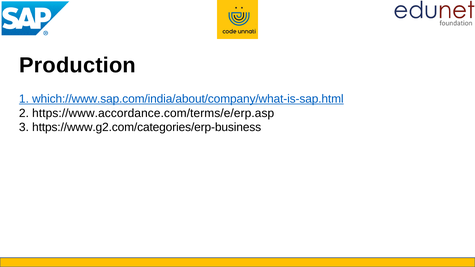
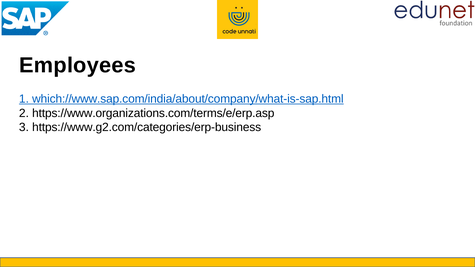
Production: Production -> Employees (78, 65)
https://www.accordance.com/terms/e/erp.asp: https://www.accordance.com/terms/e/erp.asp -> https://www.organizations.com/terms/e/erp.asp (153, 113)
